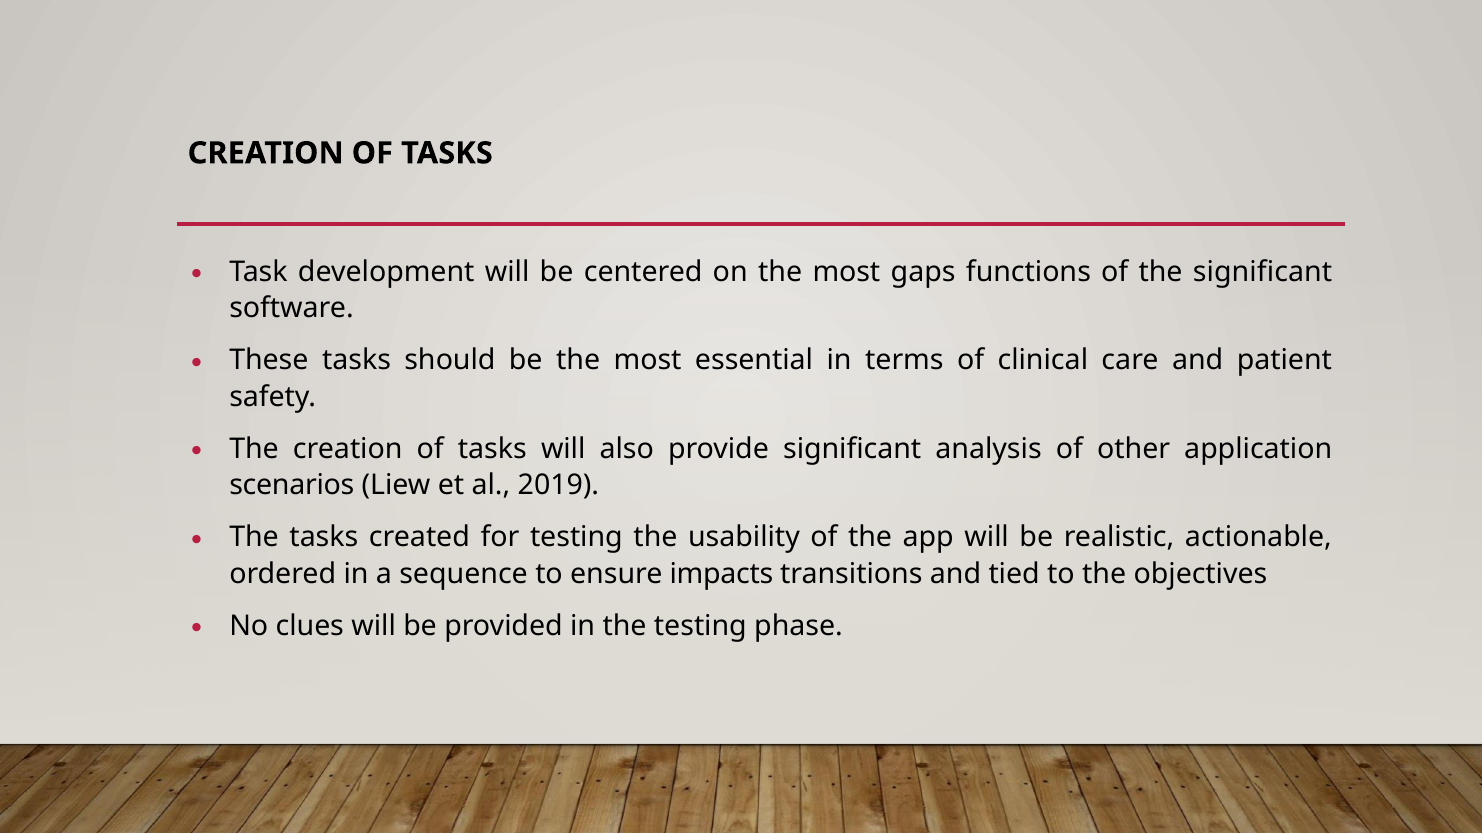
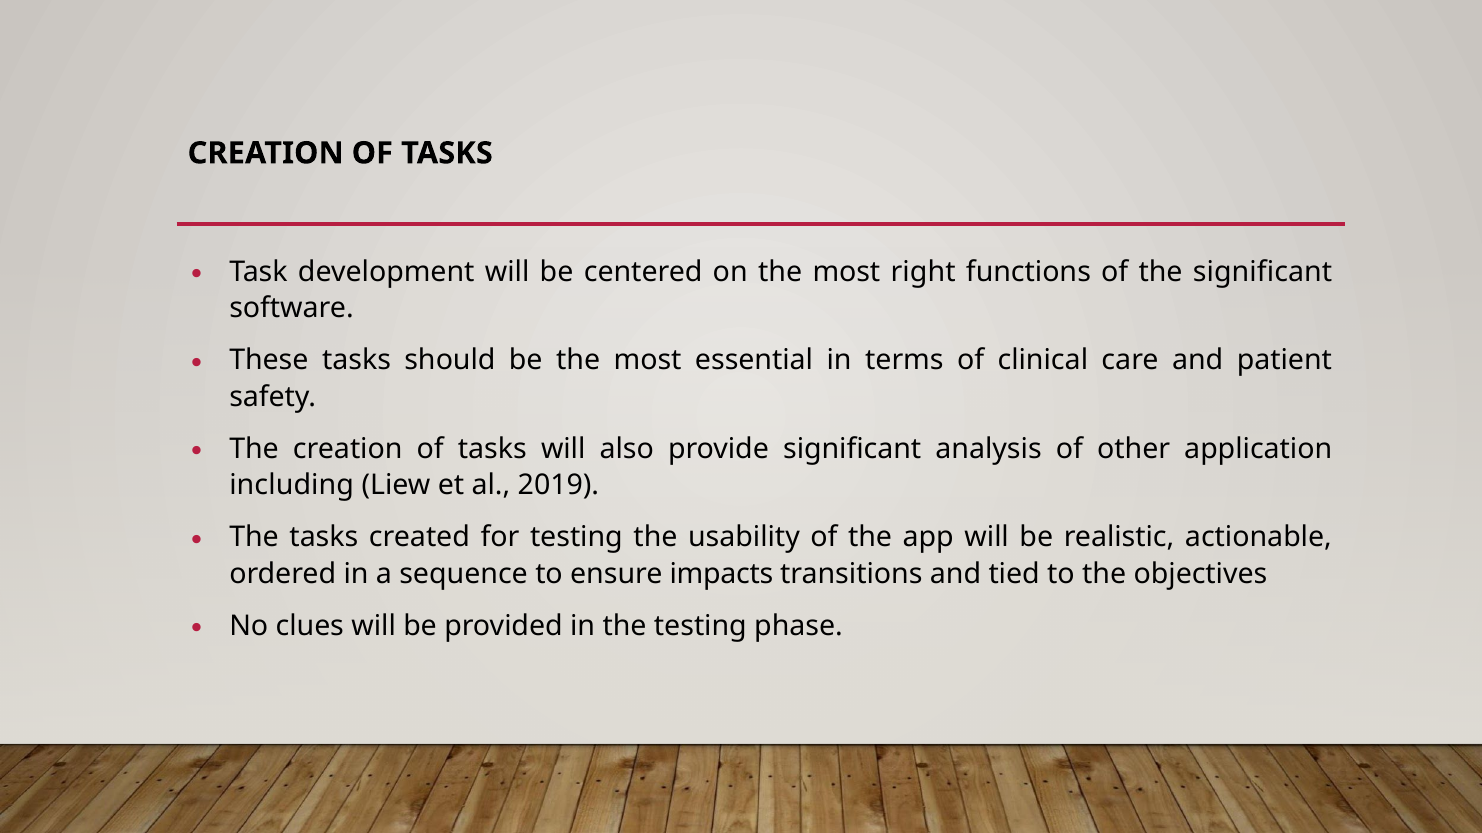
gaps: gaps -> right (923, 272)
scenarios: scenarios -> including (292, 486)
